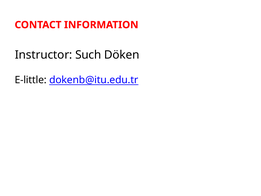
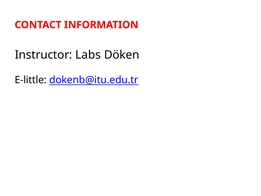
Such: Such -> Labs (88, 55)
